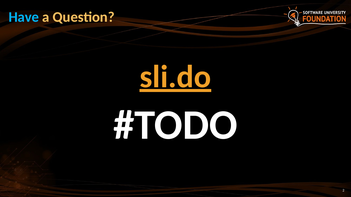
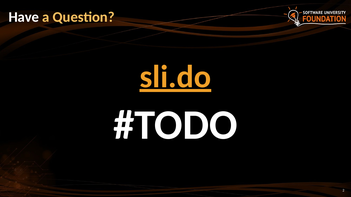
Have colour: light blue -> white (24, 17)
